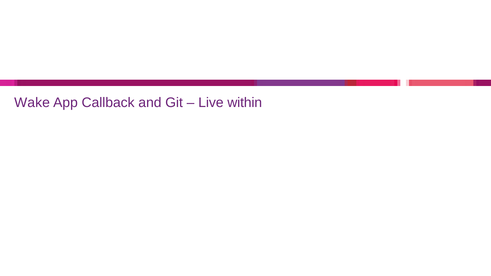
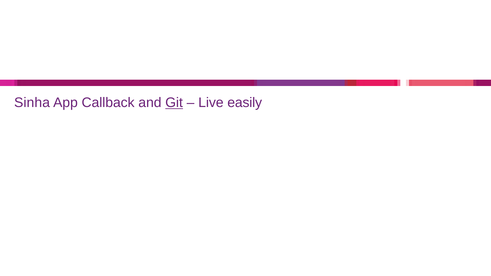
Wake: Wake -> Sinha (32, 103)
Git underline: none -> present (174, 103)
within: within -> easily (245, 103)
